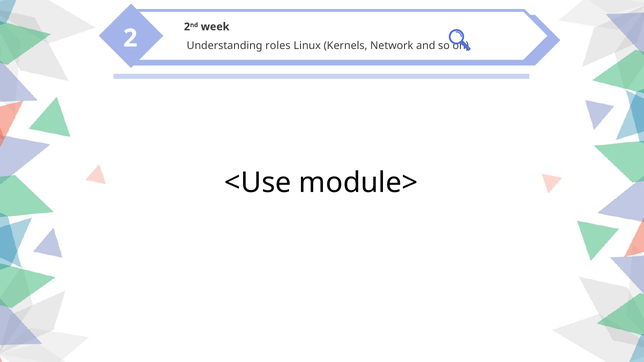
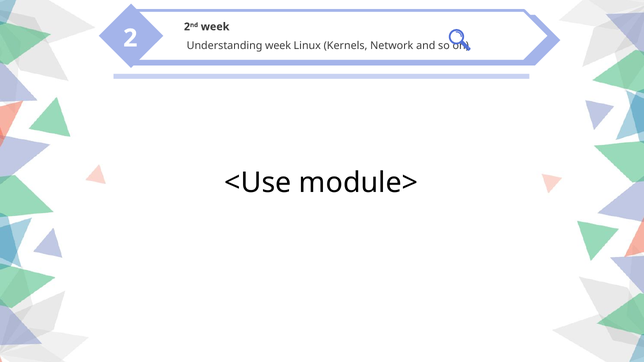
Understanding roles: roles -> week (278, 46)
